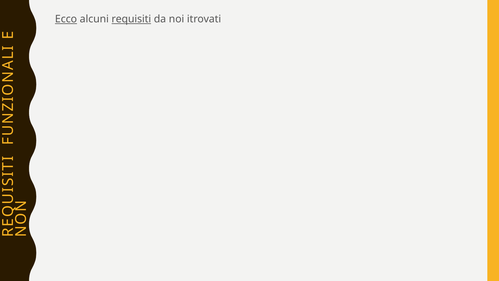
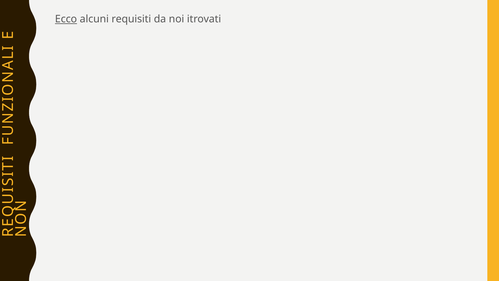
requisiti underline: present -> none (131, 19)
